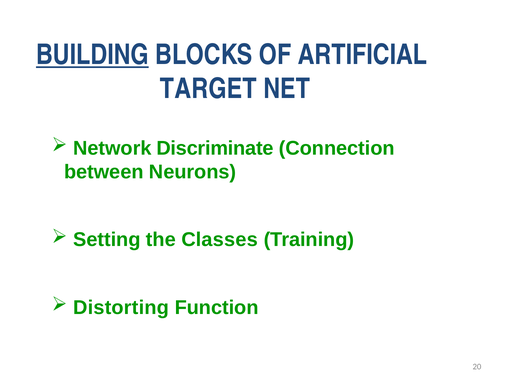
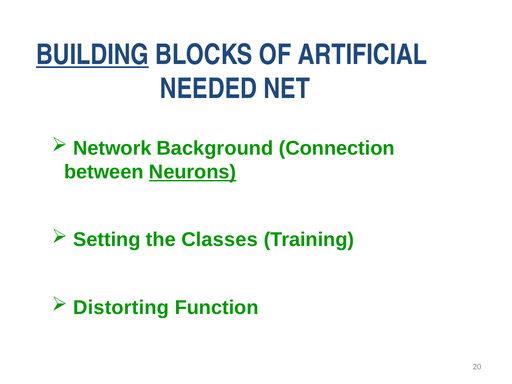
TARGET: TARGET -> NEEDED (209, 89)
Discriminate: Discriminate -> Background (215, 148)
Neurons underline: none -> present (193, 172)
